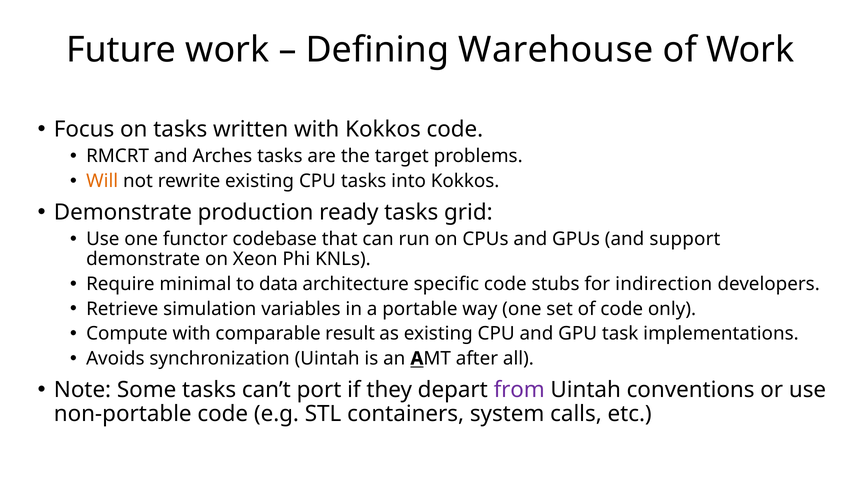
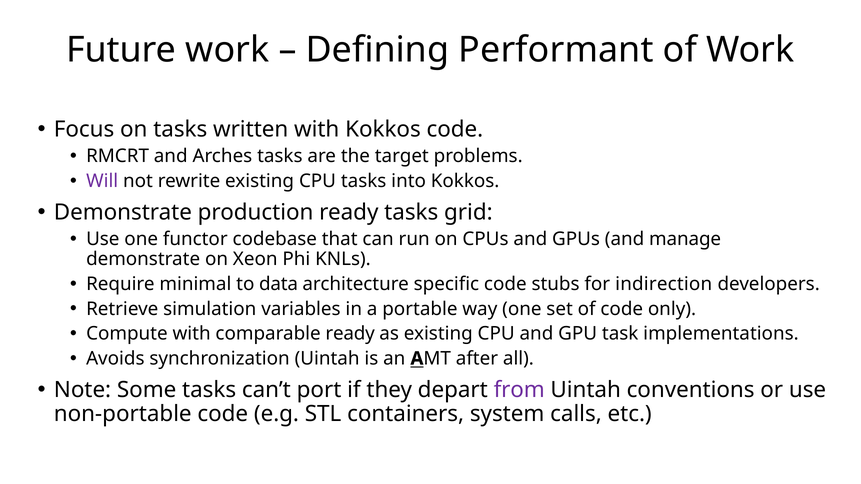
Warehouse: Warehouse -> Performant (556, 50)
Will colour: orange -> purple (102, 181)
support: support -> manage (685, 239)
comparable result: result -> ready (350, 334)
